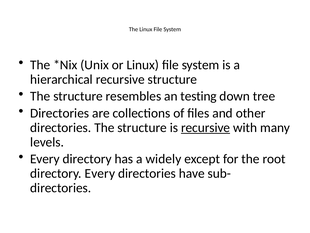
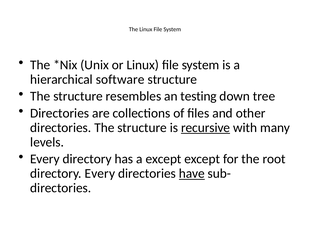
hierarchical recursive: recursive -> software (120, 79)
a widely: widely -> except (163, 159)
have underline: none -> present (192, 173)
